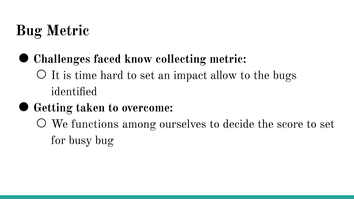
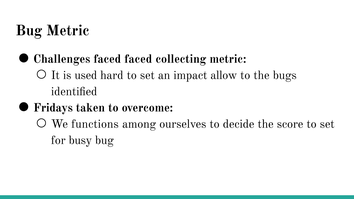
faced know: know -> faced (138, 59)
time: time -> used (86, 75)
Getting: Getting -> Fridays (53, 108)
